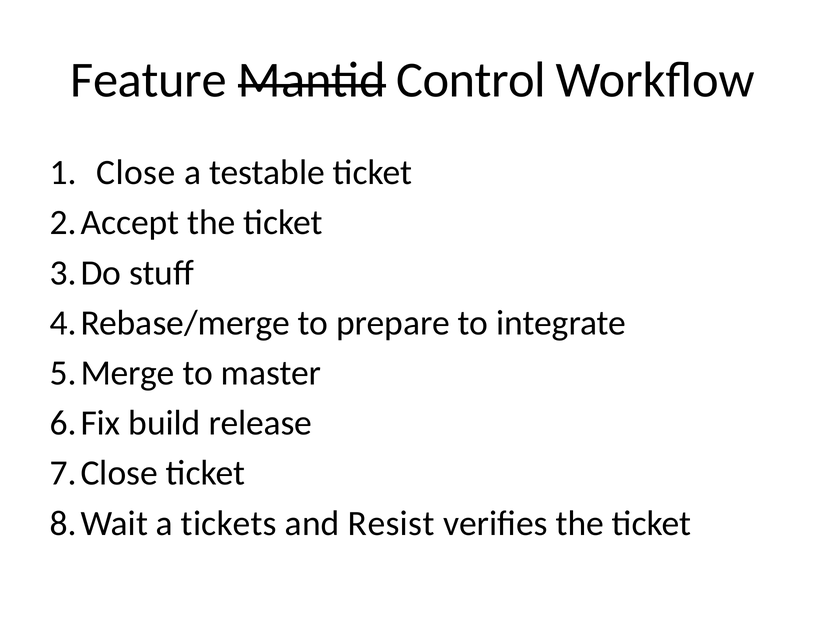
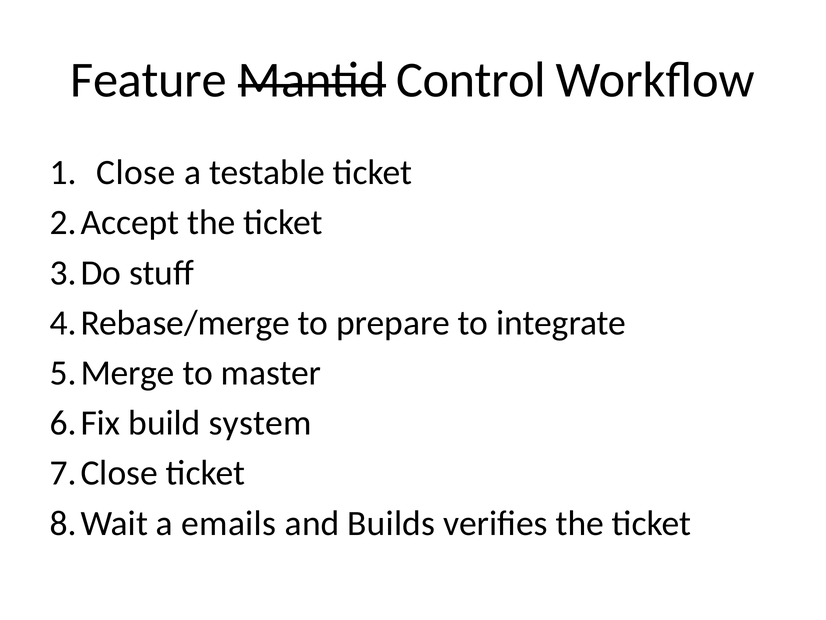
release: release -> system (260, 423)
tickets: tickets -> emails (229, 523)
Resist: Resist -> Builds (391, 523)
